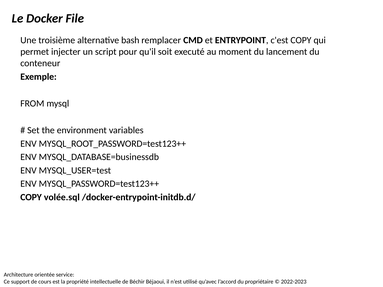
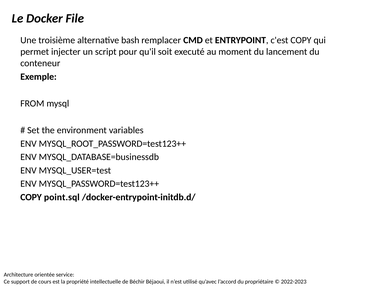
volée.sql: volée.sql -> point.sql (62, 197)
